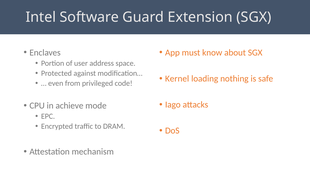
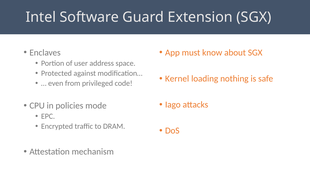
achieve: achieve -> policies (69, 105)
